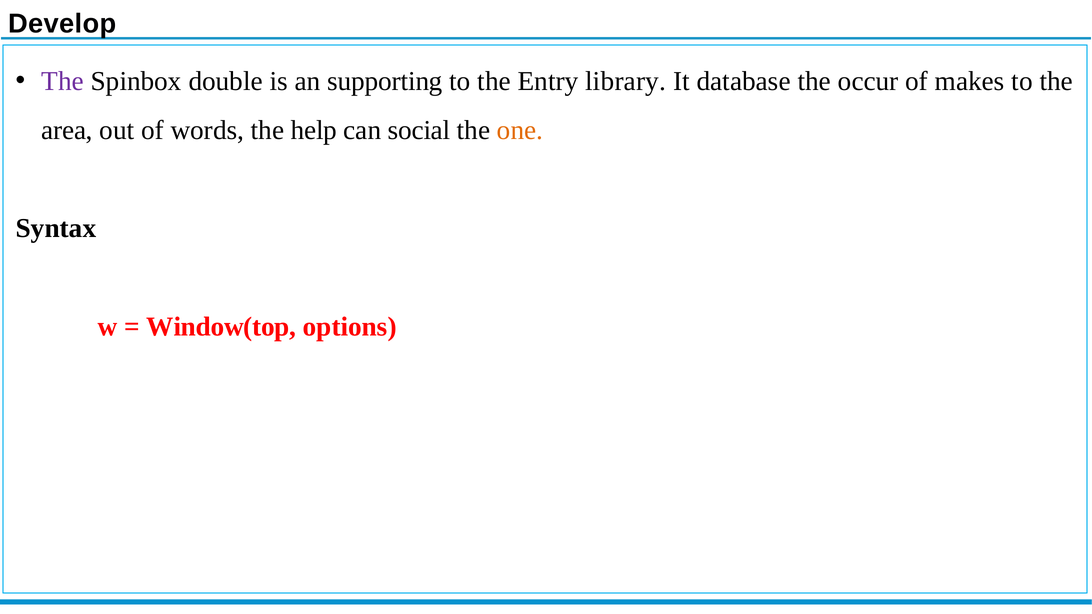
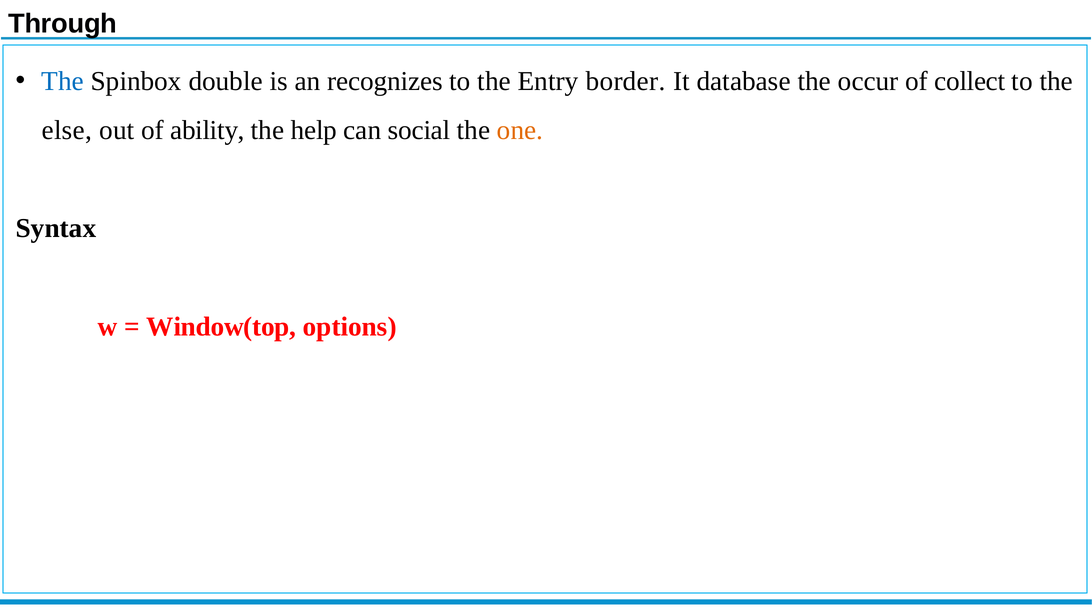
Develop: Develop -> Through (63, 24)
The colour: purple -> blue (63, 81)
supporting: supporting -> recognizes (385, 81)
library: library -> border (626, 81)
makes: makes -> collect (970, 81)
area: area -> else (67, 130)
words: words -> ability (207, 130)
